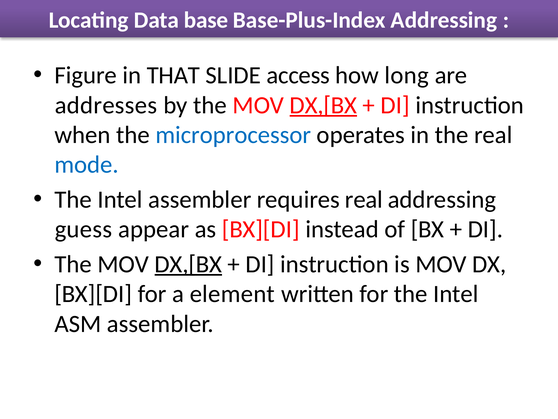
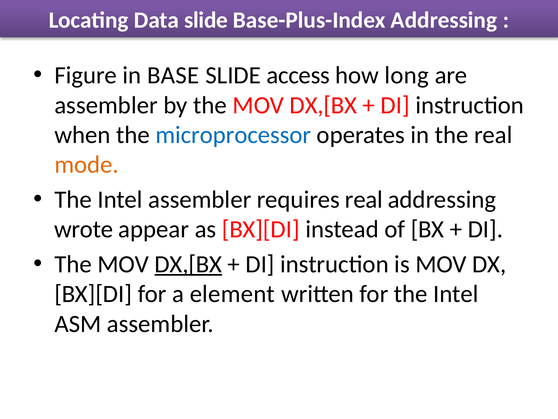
Data base: base -> slide (206, 20)
THAT: THAT -> BASE (173, 75)
addresses: addresses -> assembler (106, 105)
DX,[BX underline: present -> none (323, 105)
mode colour: blue -> orange (87, 165)
guess: guess -> wrote (84, 229)
